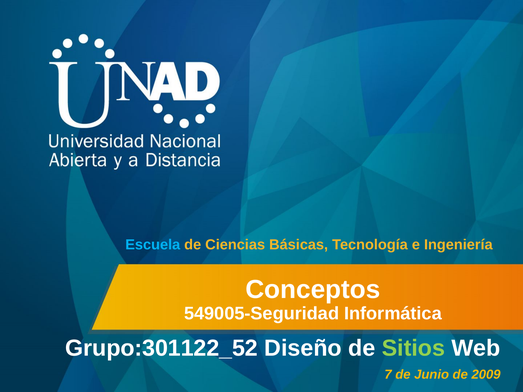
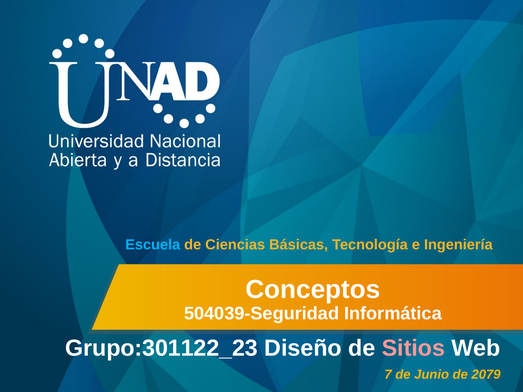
549005-Seguridad: 549005-Seguridad -> 504039-Seguridad (262, 314)
Grupo:301122_52: Grupo:301122_52 -> Grupo:301122_23 (162, 348)
Sitios colour: light green -> pink (413, 348)
2009: 2009 -> 2079 (486, 375)
